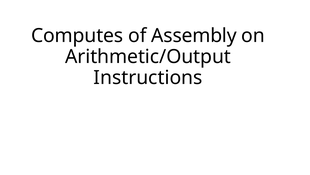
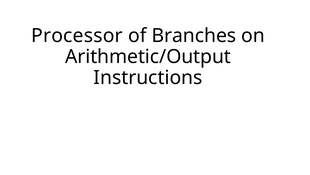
Computes: Computes -> Processor (77, 36)
Assembly: Assembly -> Branches (194, 36)
